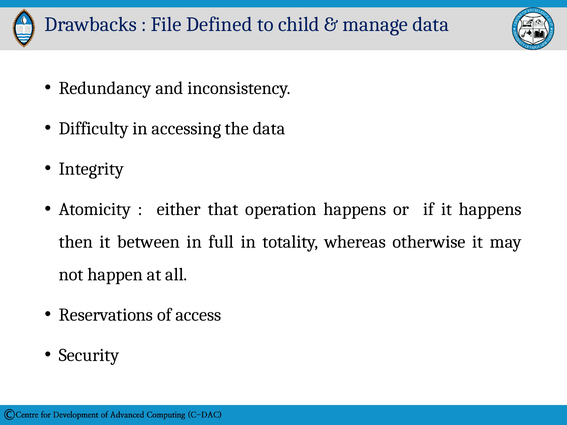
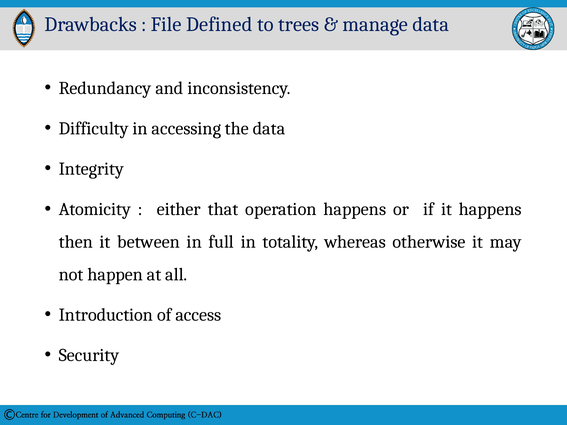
child: child -> trees (299, 24)
Reservations: Reservations -> Introduction (106, 315)
